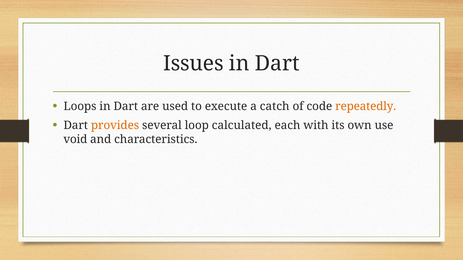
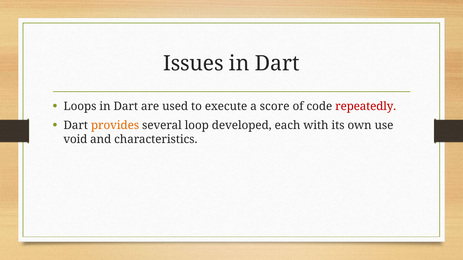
catch: catch -> score (275, 107)
repeatedly colour: orange -> red (366, 107)
calculated: calculated -> developed (242, 126)
